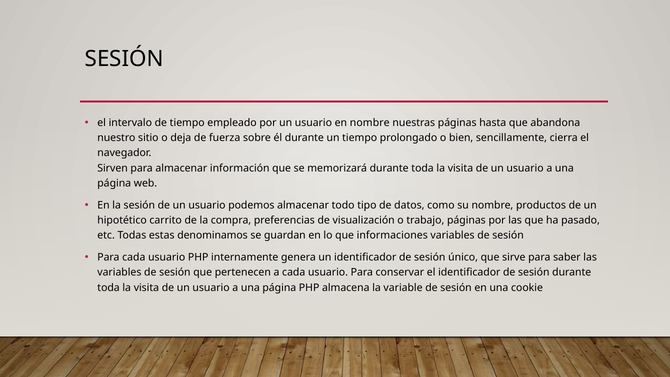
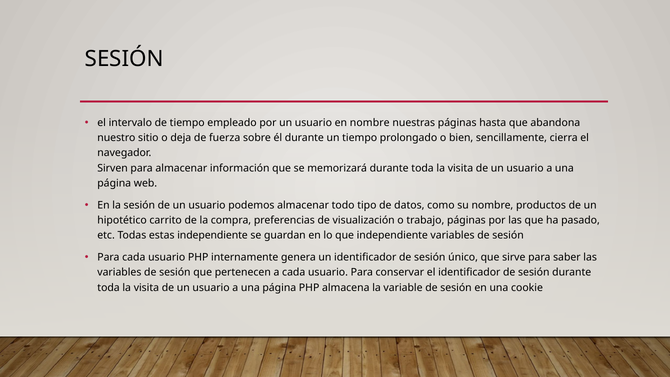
estas denominamos: denominamos -> independiente (213, 235)
que informaciones: informaciones -> independiente (392, 235)
